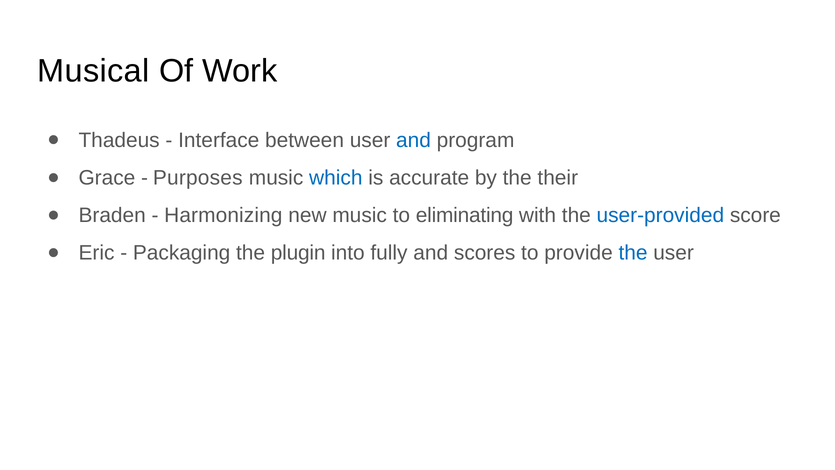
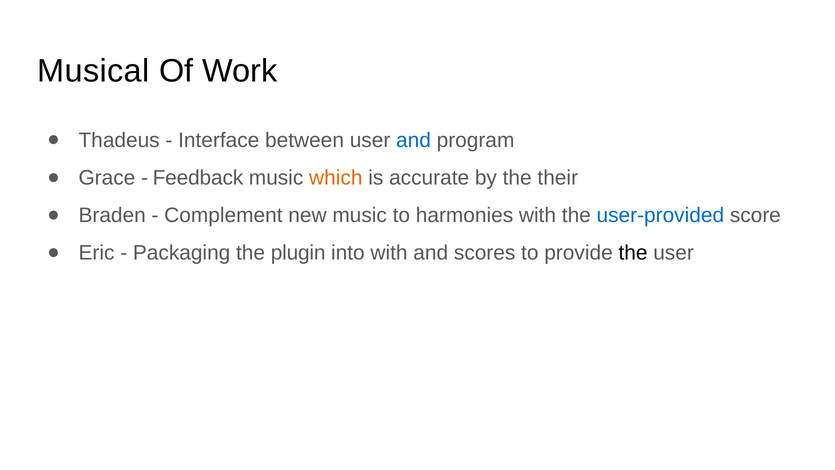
Purposes: Purposes -> Feedback (198, 178)
which colour: blue -> orange (336, 178)
Harmonizing: Harmonizing -> Complement (223, 215)
eliminating: eliminating -> harmonies (465, 215)
into fully: fully -> with (389, 253)
the colour: blue -> black (633, 253)
